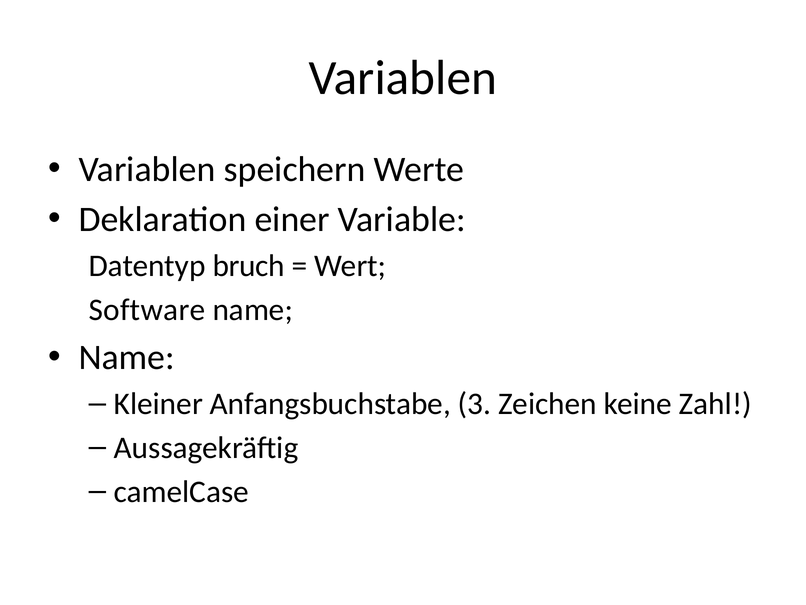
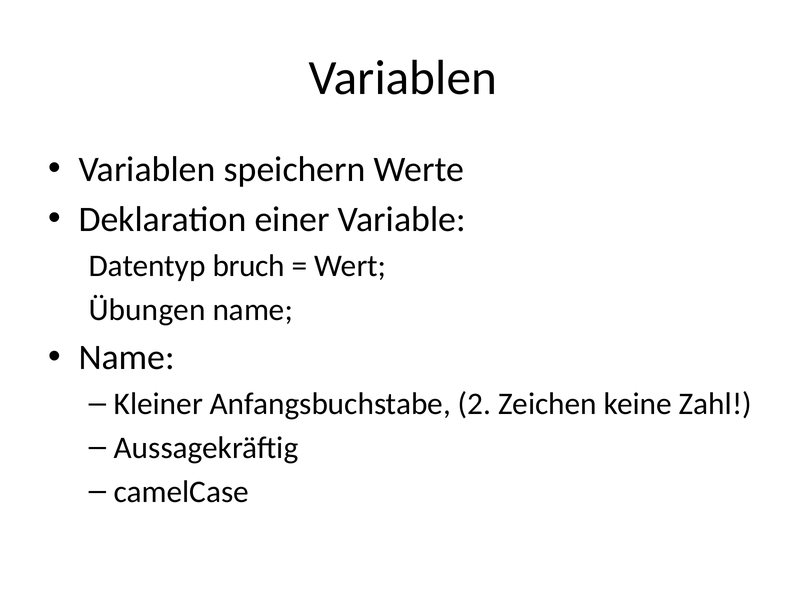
Software: Software -> Übungen (147, 309)
3: 3 -> 2 (475, 404)
